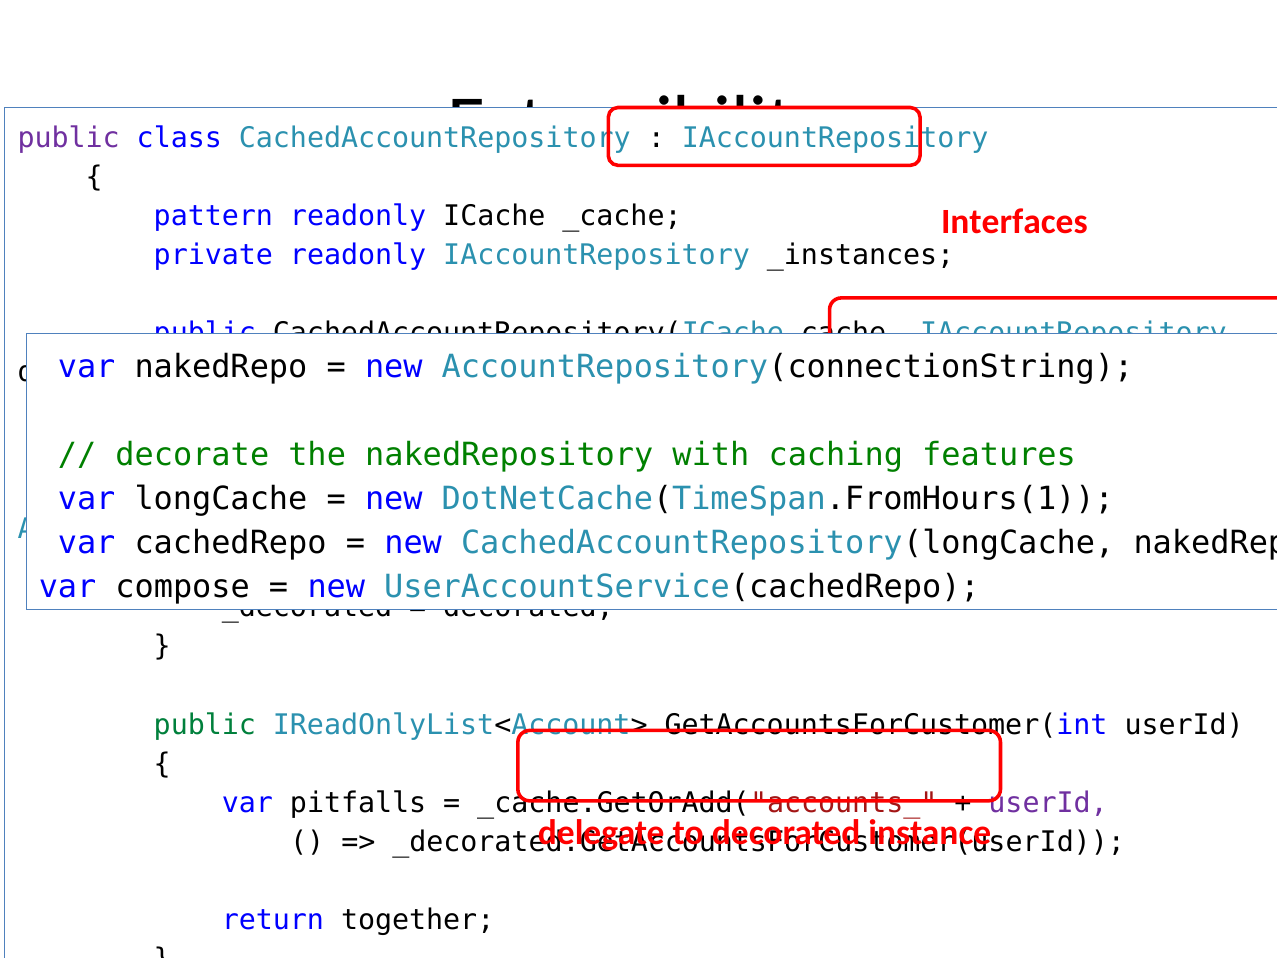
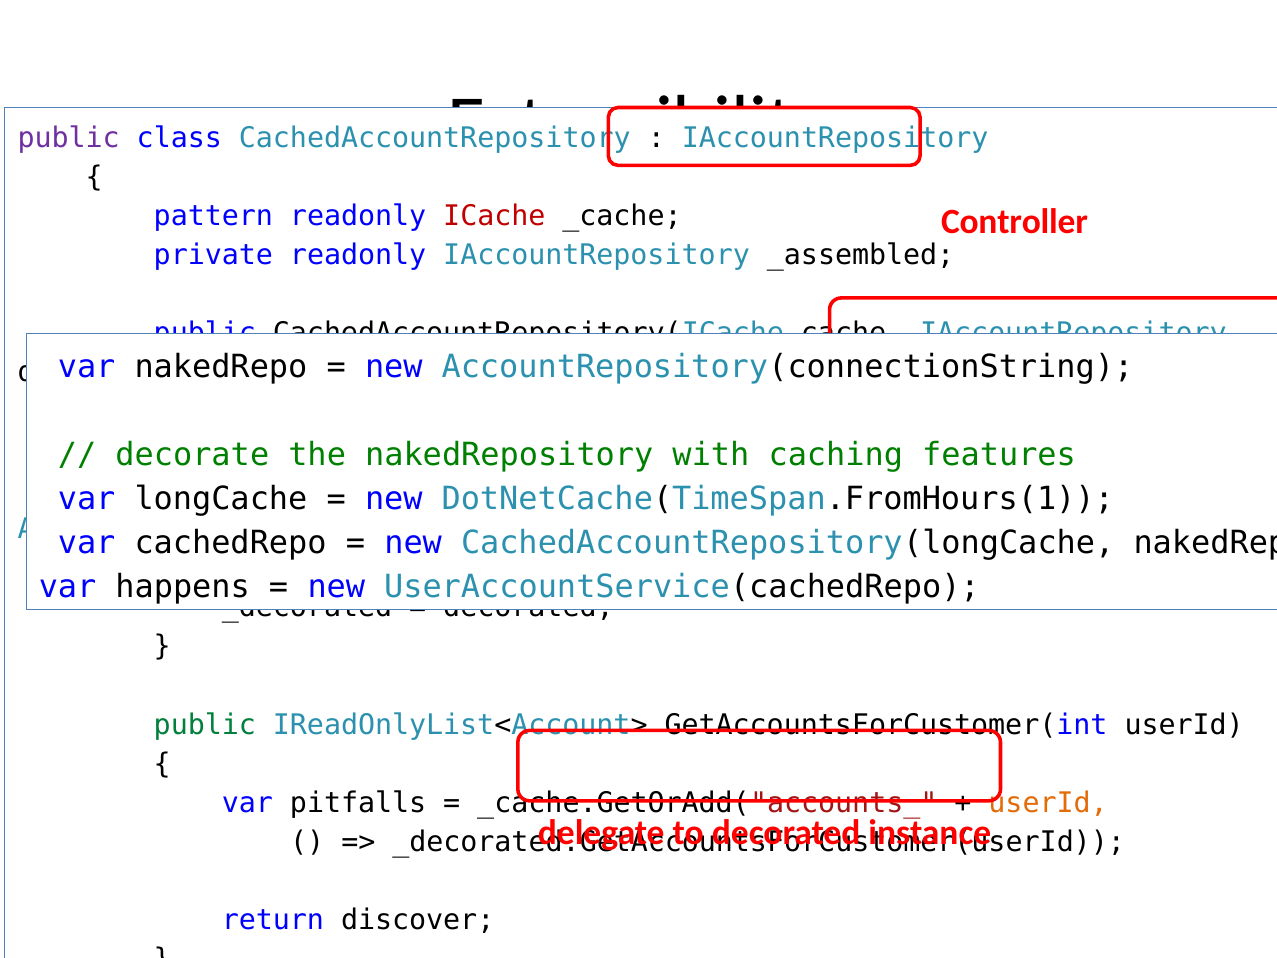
ICache colour: black -> red (494, 216)
Interfaces: Interfaces -> Controller (1014, 222)
_instances: _instances -> _assembled (861, 255)
compose: compose -> happens (183, 587)
userId colour: purple -> orange (1048, 803)
together: together -> discover (418, 920)
